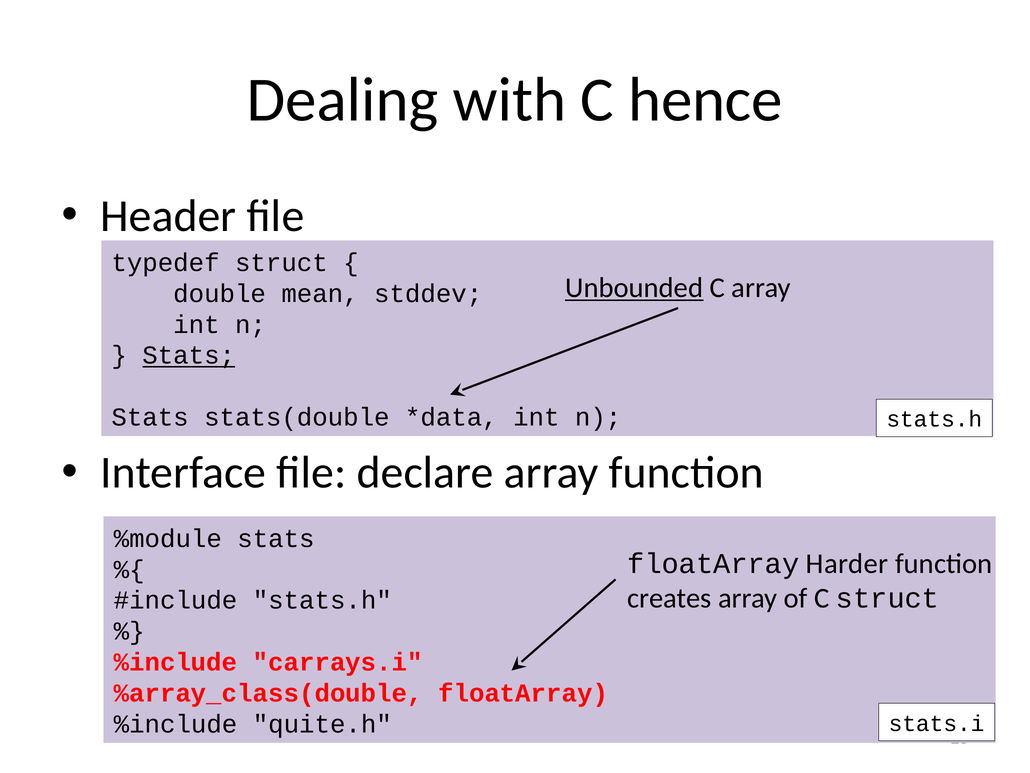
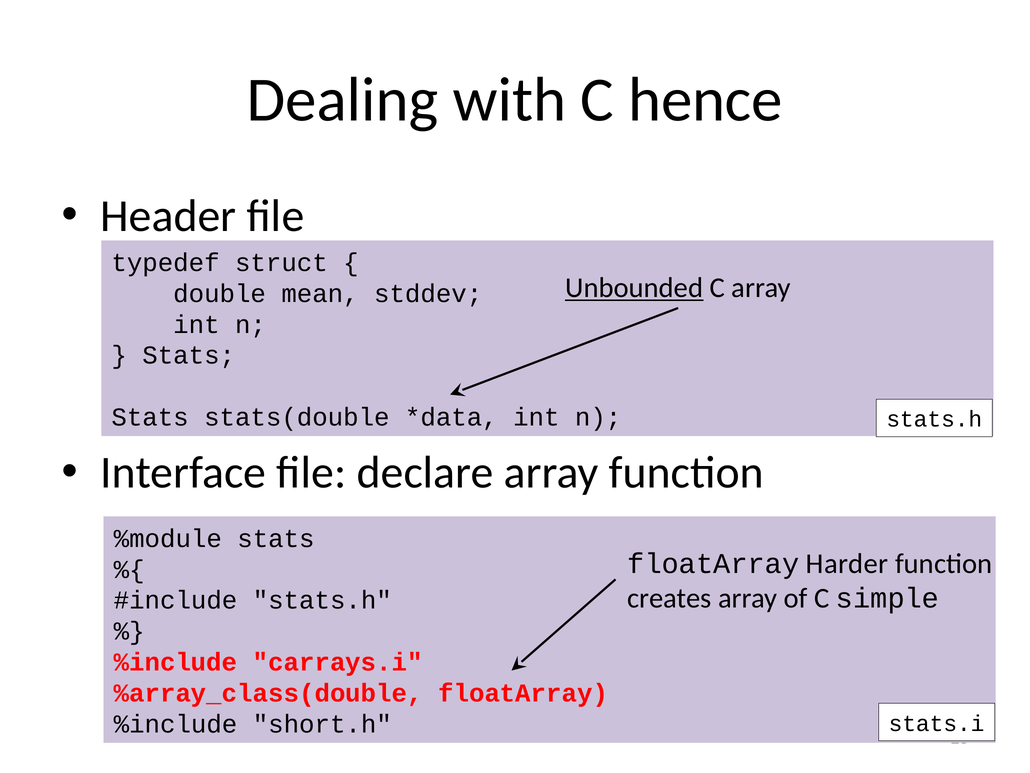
Stats underline: present -> none (189, 355)
C struct: struct -> simple (888, 598)
quite.h: quite.h -> short.h (322, 724)
